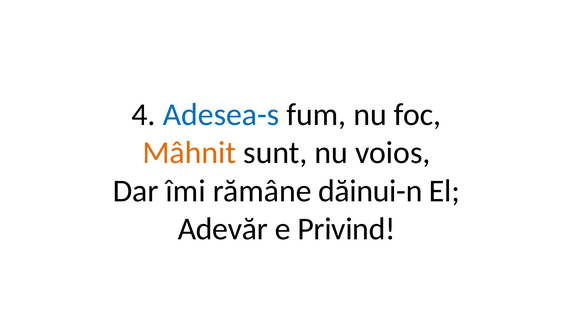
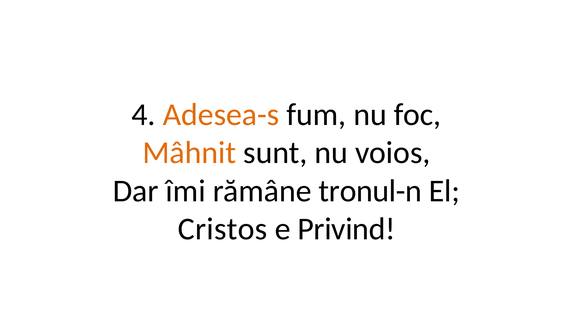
Adesea-s colour: blue -> orange (221, 115)
dăinui-n: dăinui-n -> tronul-n (370, 191)
Adevăr: Adevăr -> Cristos (223, 229)
